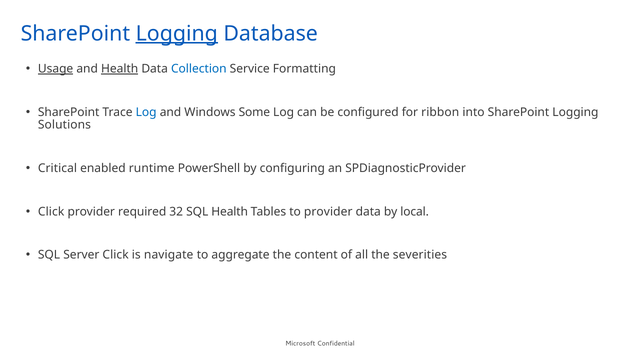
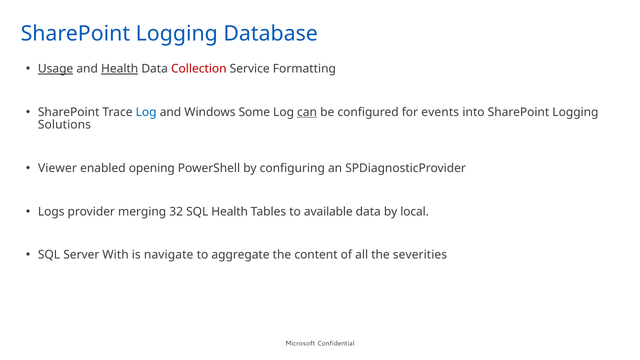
Logging underline: present -> none (177, 34)
Collection colour: blue -> red (199, 69)
can underline: none -> present (307, 112)
ribbon: ribbon -> events (440, 112)
Critical: Critical -> Viewer (57, 168)
runtime: runtime -> opening (152, 168)
Click: Click -> Logs (51, 212)
required: required -> merging (142, 212)
to provider: provider -> available (328, 212)
Server Click: Click -> With (116, 255)
